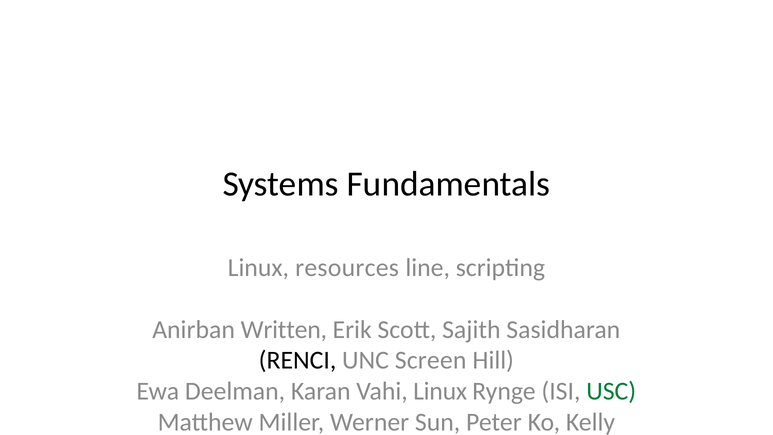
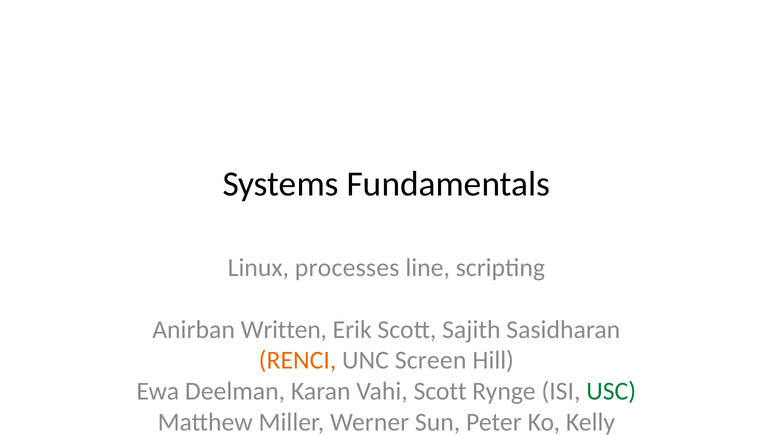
resources: resources -> processes (347, 268)
RENCI colour: black -> orange (298, 360)
Vahi Linux: Linux -> Scott (440, 391)
